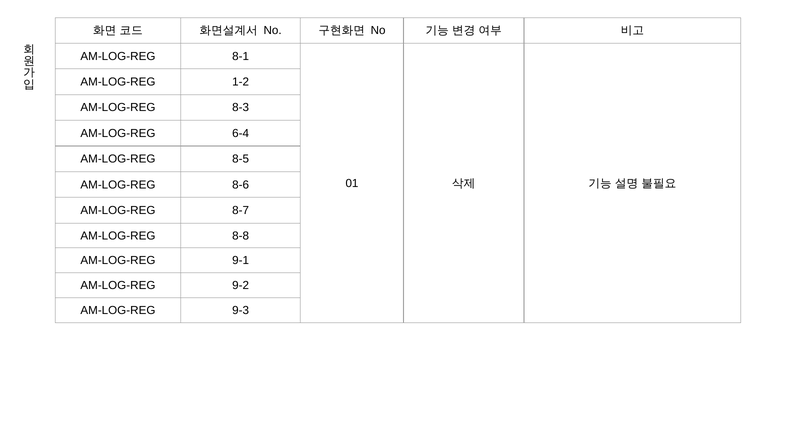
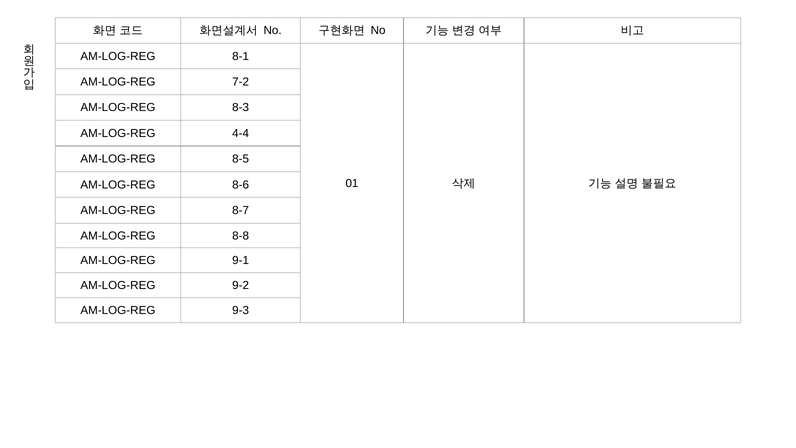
1-2: 1-2 -> 7-2 (241, 82)
6-4: 6-4 -> 4-4 (241, 133)
